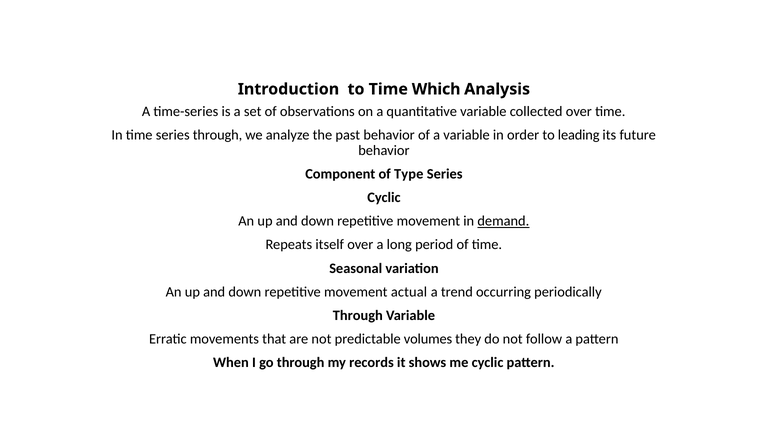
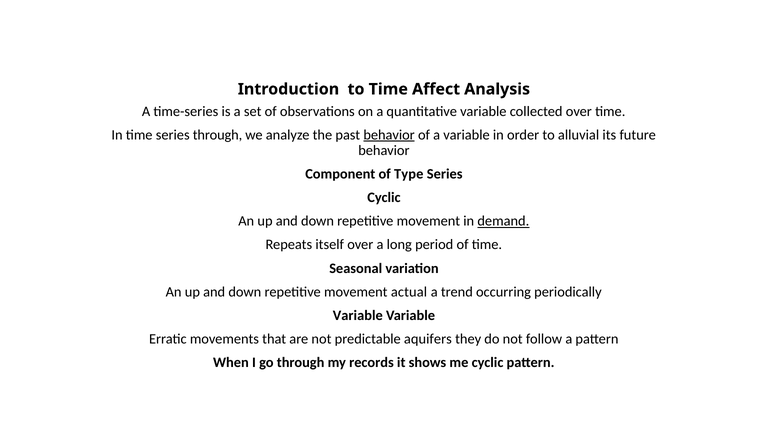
Which: Which -> Affect (436, 89)
behavior underline: none -> present (389, 135)
leading: leading -> alluvial (579, 135)
Through: Through -> Variable (358, 315)
volumes: volumes -> aquifers (428, 339)
